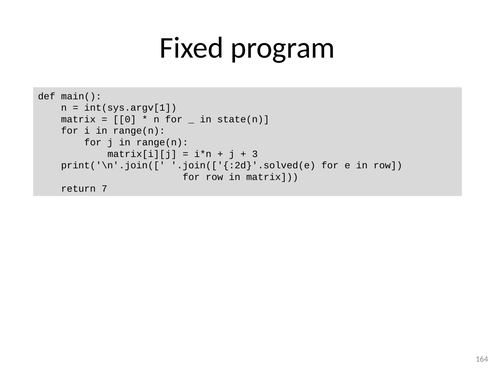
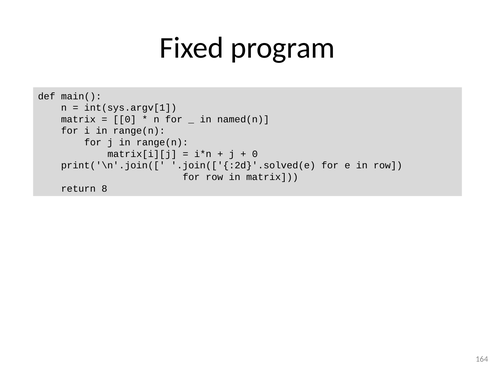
state(n: state(n -> named(n (243, 119)
3: 3 -> 0 (255, 154)
7: 7 -> 8 (104, 189)
